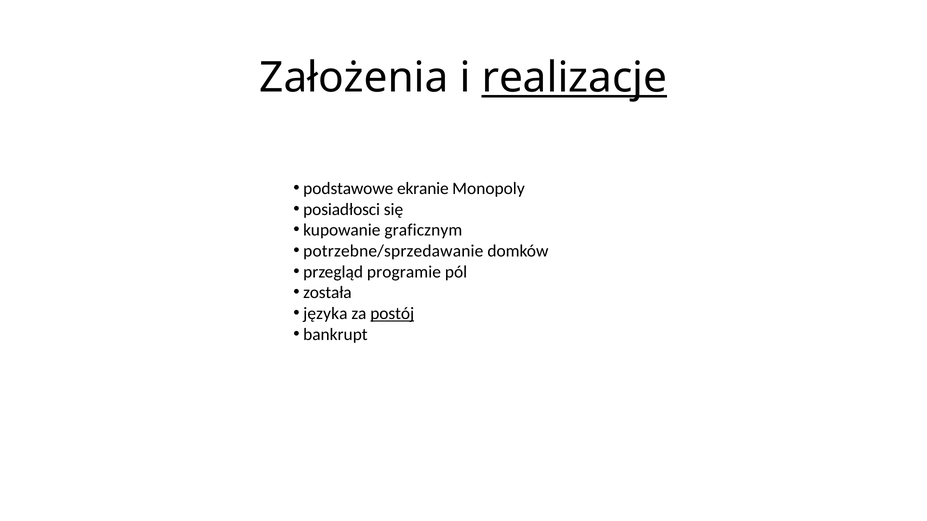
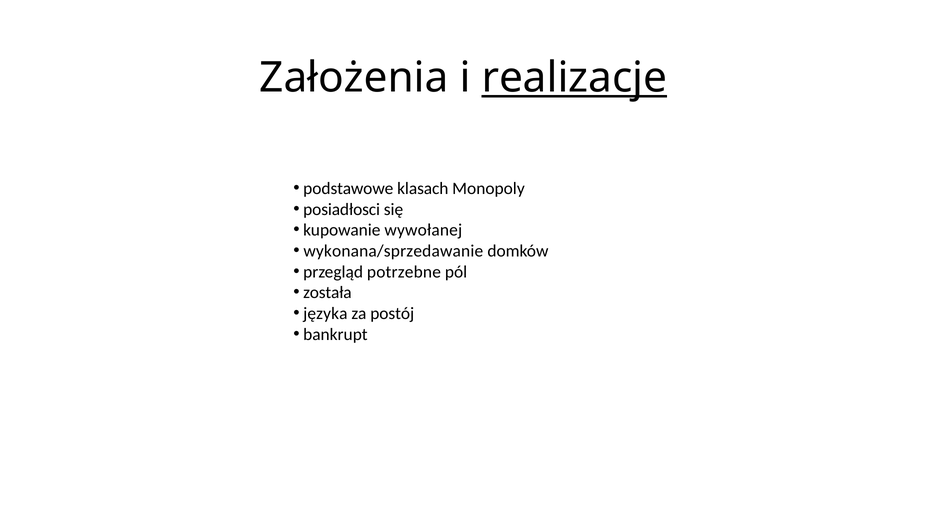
ekranie: ekranie -> klasach (423, 189)
graficznym: graficznym -> wywołanej (423, 230)
potrzebne/sprzedawanie: potrzebne/sprzedawanie -> wykonana/sprzedawanie (393, 251)
programie: programie -> potrzebne (404, 272)
postój underline: present -> none (392, 314)
